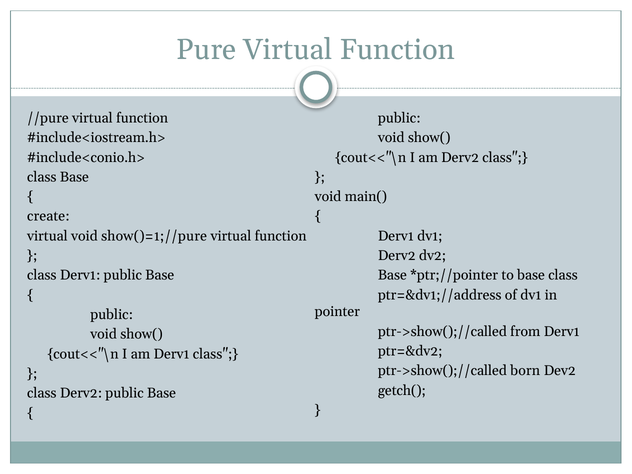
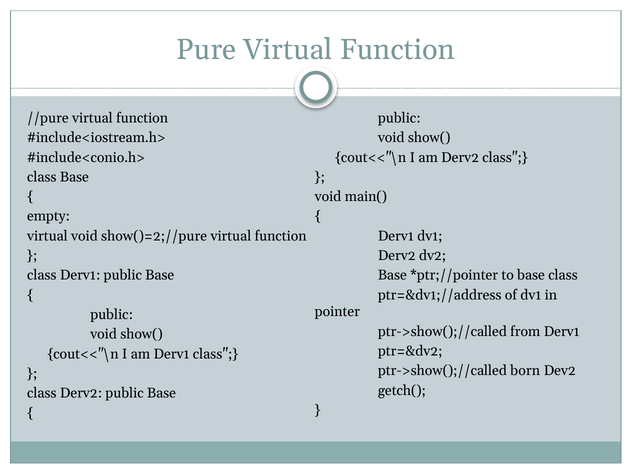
create: create -> empty (48, 216)
show()=1;//pure: show()=1;//pure -> show()=2;//pure (154, 236)
